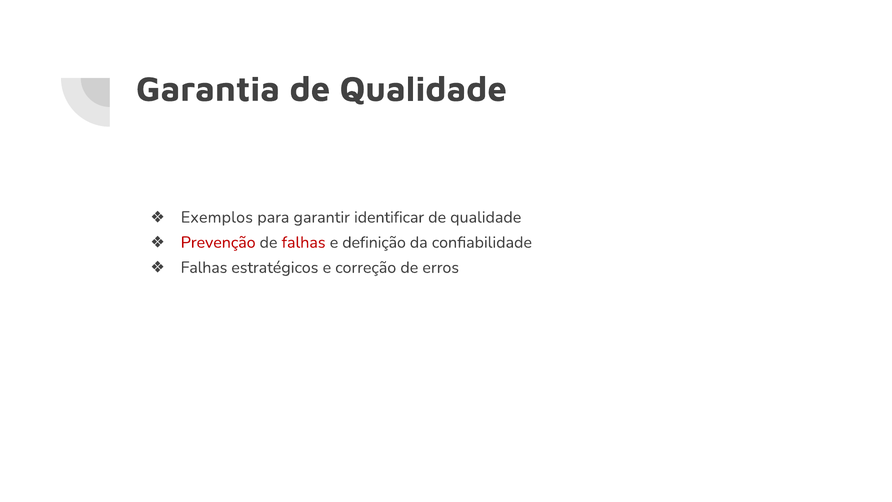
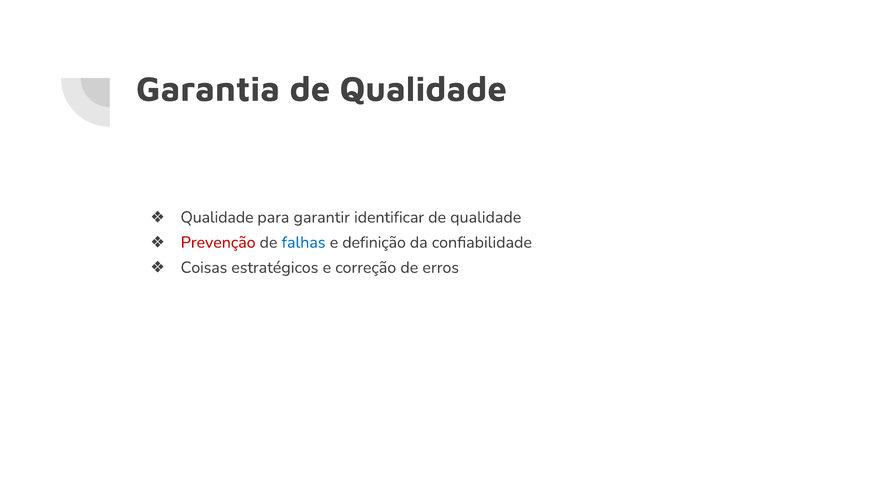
Exemplos: Exemplos -> Qualidade (217, 217)
falhas colour: red -> blue (304, 242)
Falhas: Falhas -> Coisas (204, 267)
